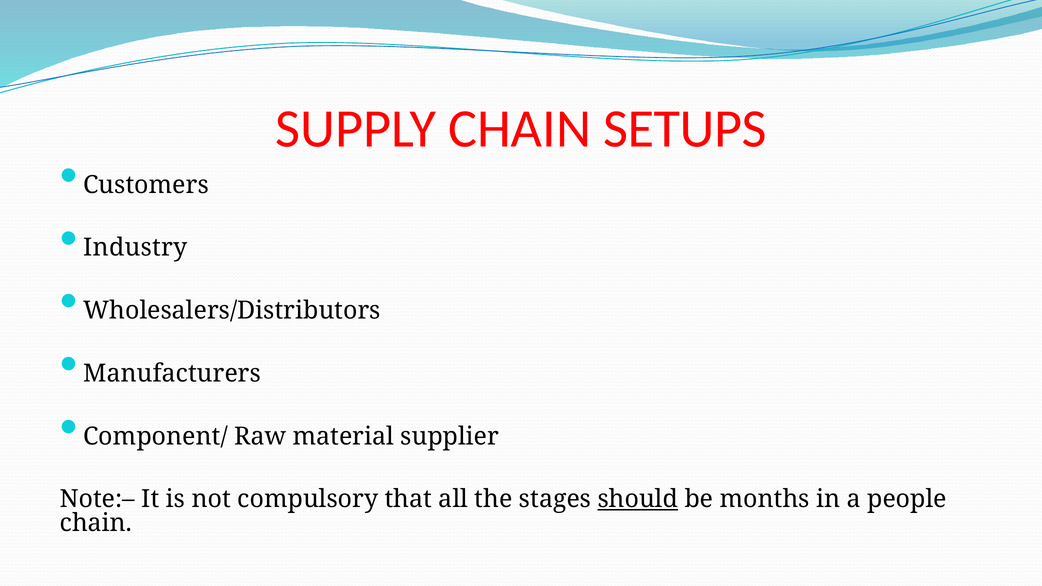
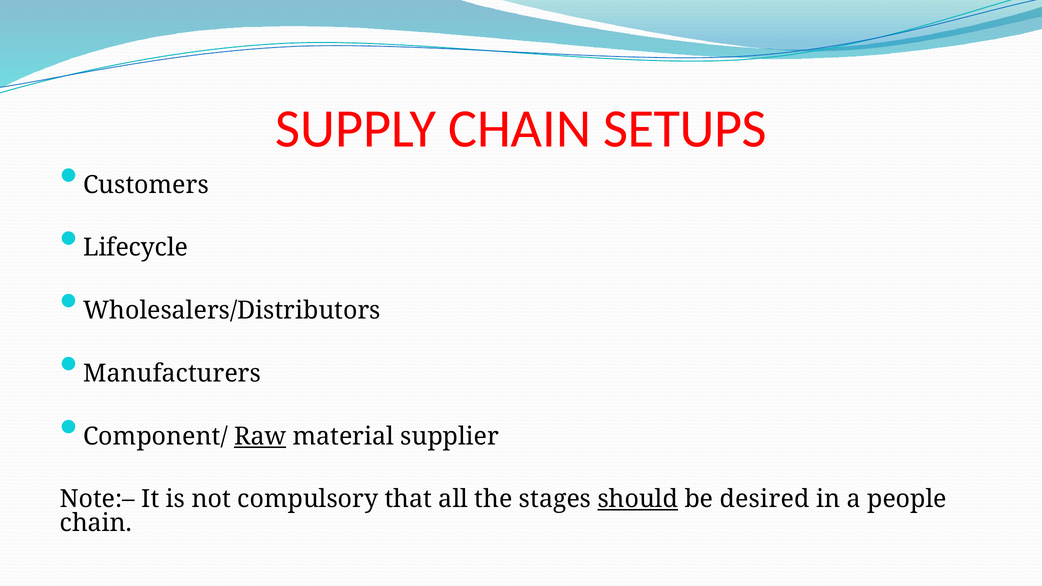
Industry: Industry -> Lifecycle (136, 248)
Raw underline: none -> present (260, 436)
months: months -> desired (765, 499)
